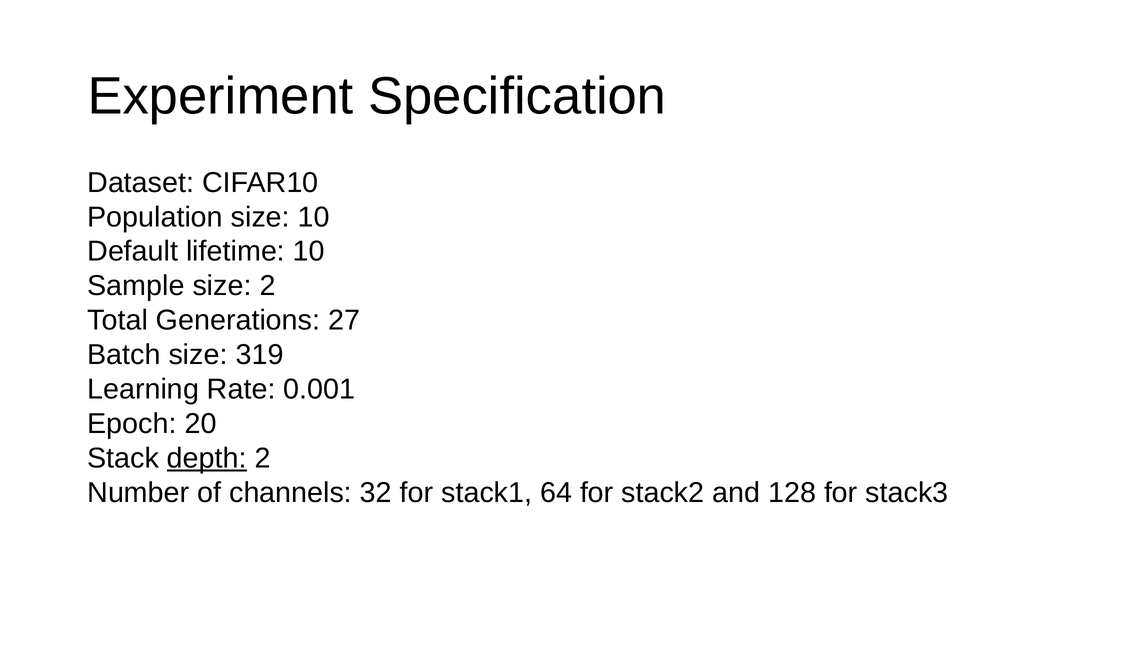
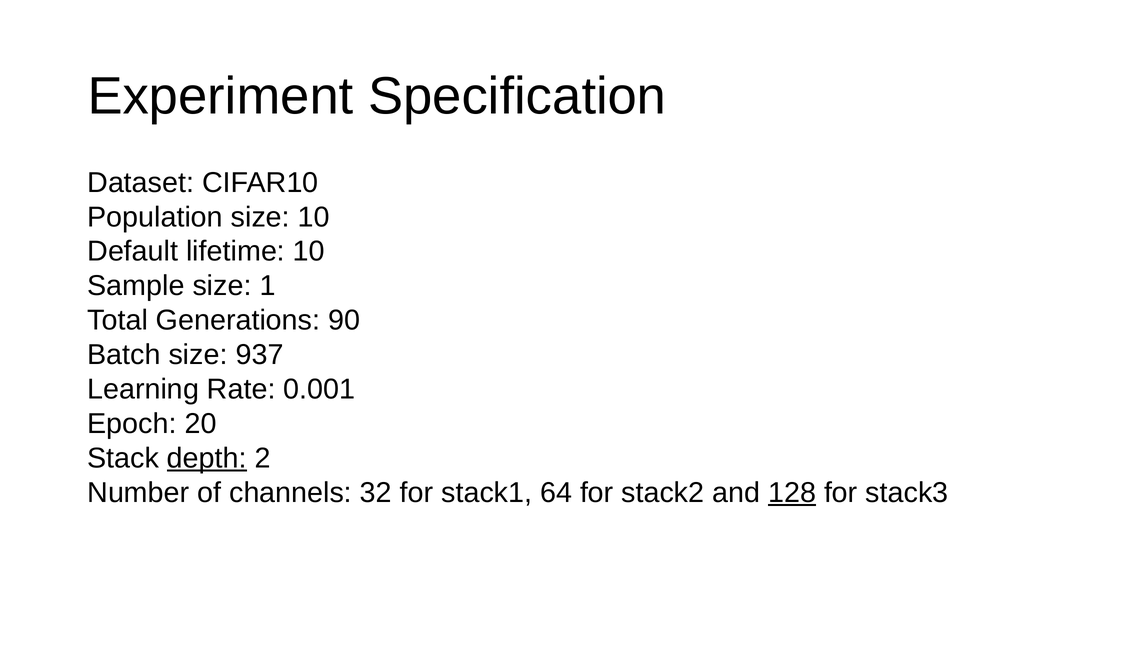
size 2: 2 -> 1 (268, 286)
27: 27 -> 90 (344, 320)
319: 319 -> 937 (260, 355)
128 underline: none -> present (792, 492)
